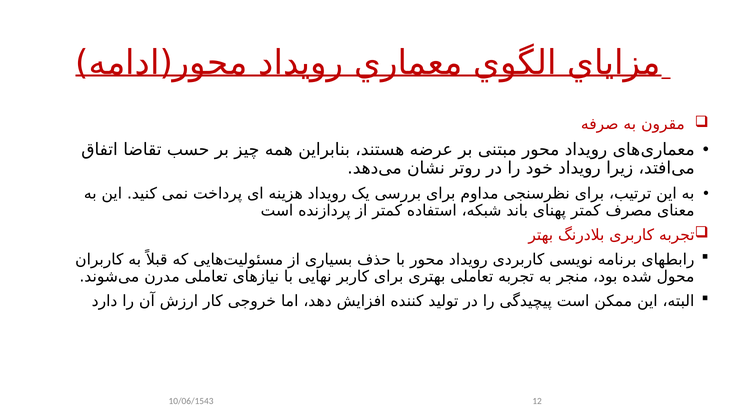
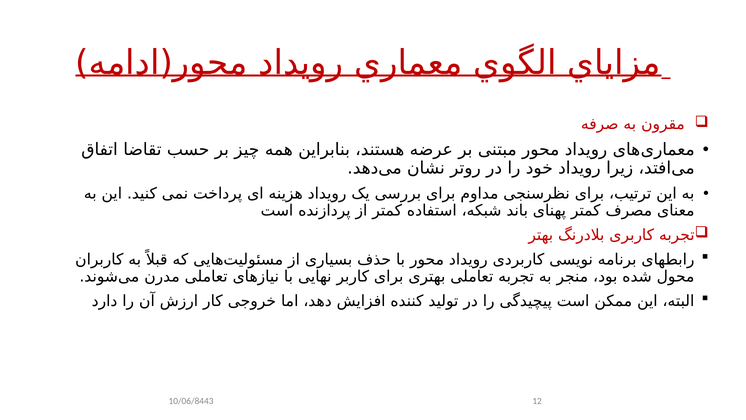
10/06/1543: 10/06/1543 -> 10/06/8443 (191, 401)
